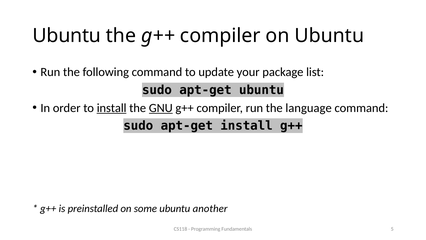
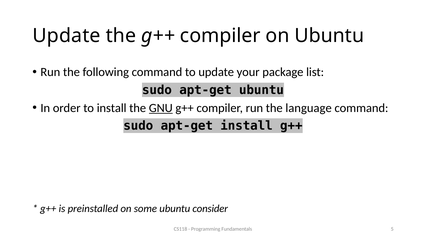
Ubuntu: Ubuntu -> Update (67, 36)
install underline: present -> none (112, 108)
another: another -> consider (210, 208)
